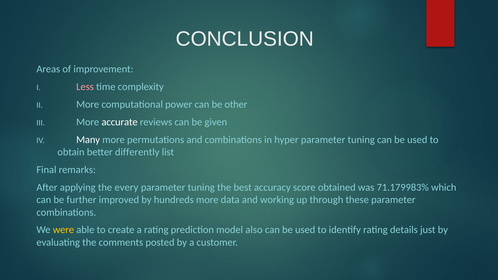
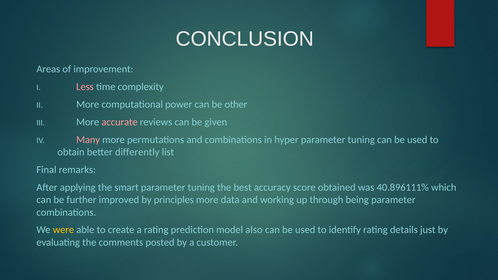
accurate colour: white -> pink (120, 122)
Many colour: white -> pink (88, 140)
every: every -> smart (127, 187)
71.179983%: 71.179983% -> 40.896111% (403, 187)
hundreds: hundreds -> principles (174, 200)
these: these -> being (357, 200)
